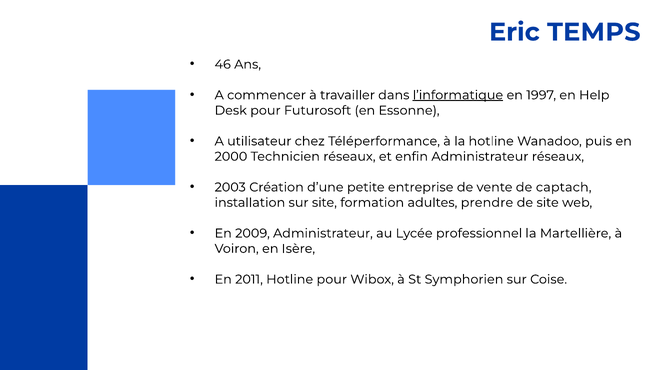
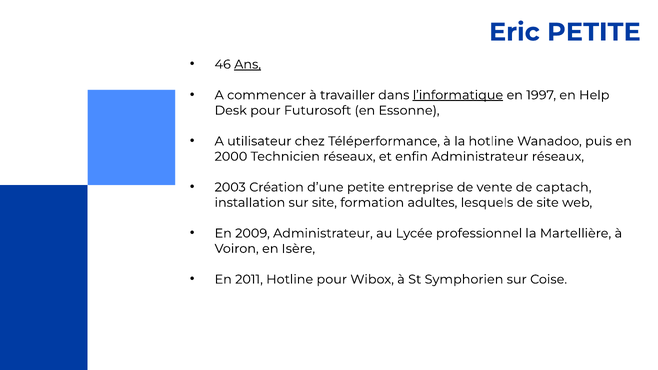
Eric TEMPS: TEMPS -> PETITE (594, 32)
Ans underline: none -> present (248, 64)
prendre: prendre -> lesquels (487, 203)
